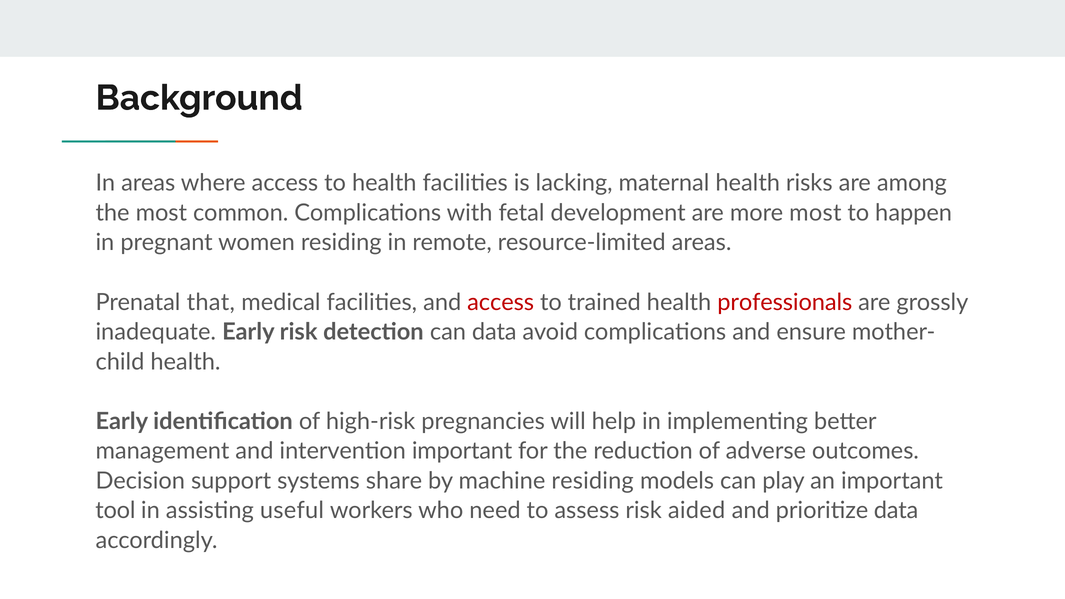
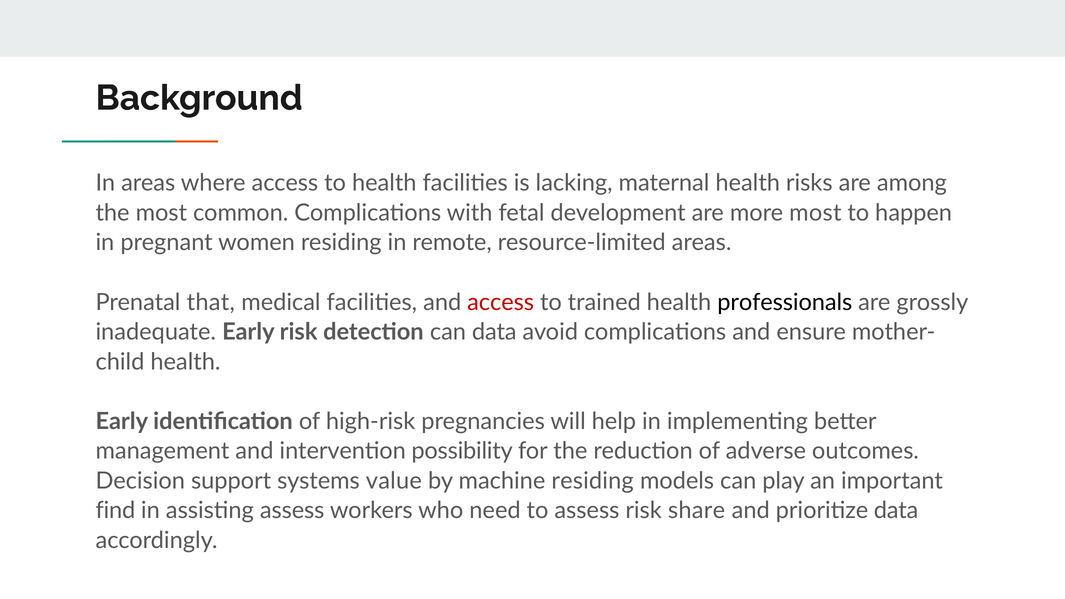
professionals colour: red -> black (785, 302)
intervention important: important -> possibility (462, 451)
share: share -> value (394, 481)
tool: tool -> find (115, 511)
assisting useful: useful -> assess (292, 511)
aided: aided -> share (697, 511)
